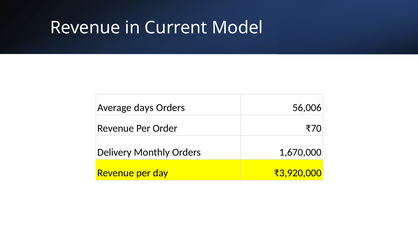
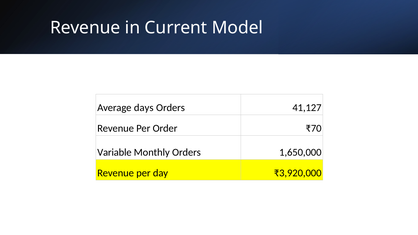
56,006: 56,006 -> 41,127 (307, 108)
Delivery: Delivery -> Variable (114, 152)
1,670,000: 1,670,000 -> 1,650,000 (300, 152)
